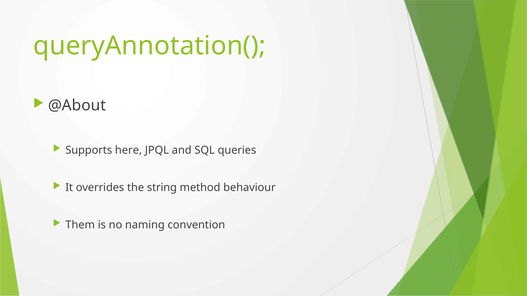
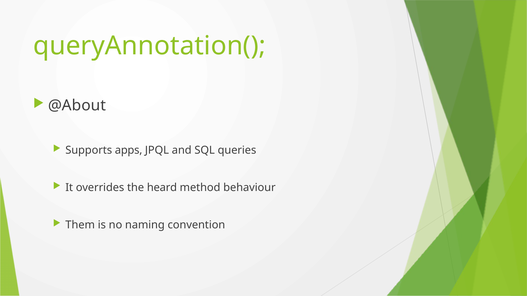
here: here -> apps (129, 151)
string: string -> heard (162, 188)
